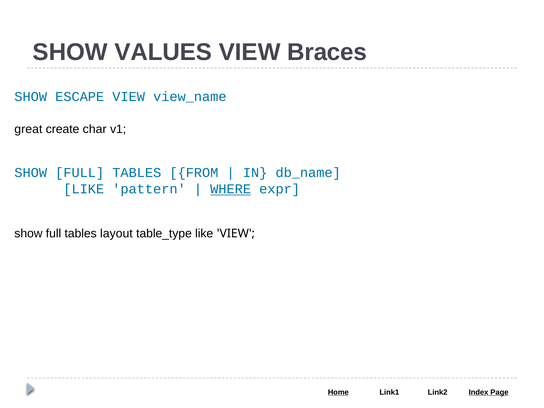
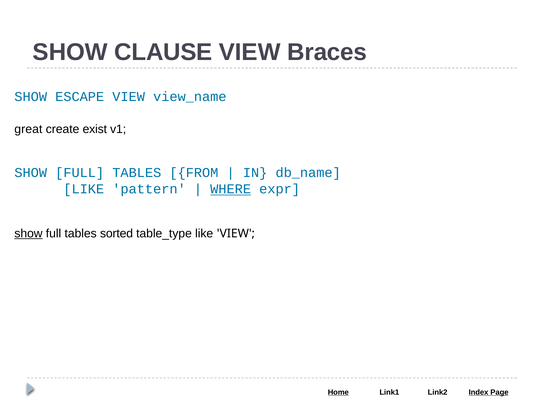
VALUES: VALUES -> CLAUSE (163, 52)
char: char -> exist (95, 129)
show underline: none -> present (28, 234)
layout: layout -> sorted (117, 234)
